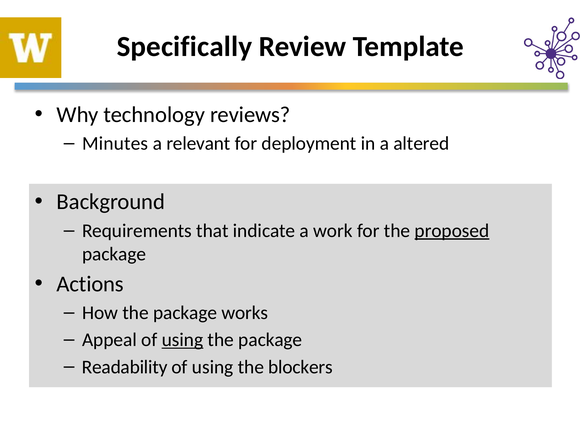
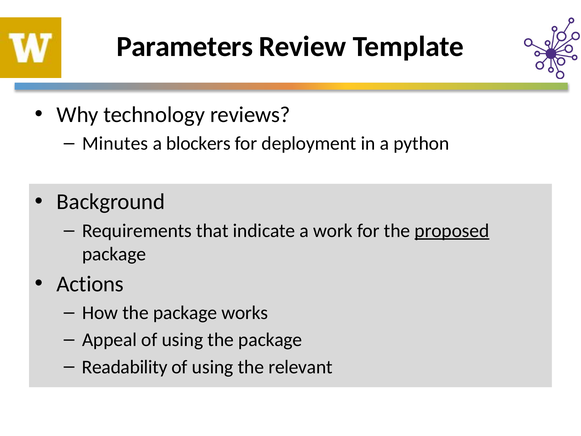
Specifically: Specifically -> Parameters (185, 47)
relevant: relevant -> blockers (198, 143)
altered: altered -> python (421, 143)
using underline: present -> none (182, 340)
blockers: blockers -> relevant (300, 367)
